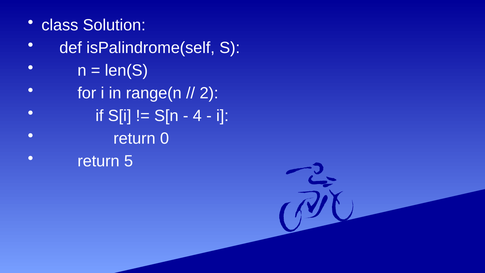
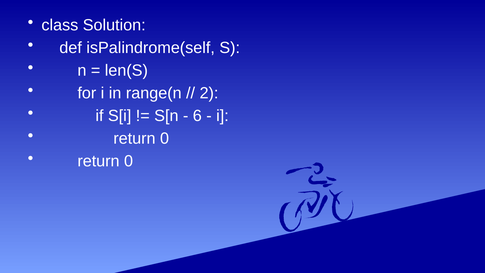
4: 4 -> 6 (197, 116)
5: 5 -> 0 (129, 161)
